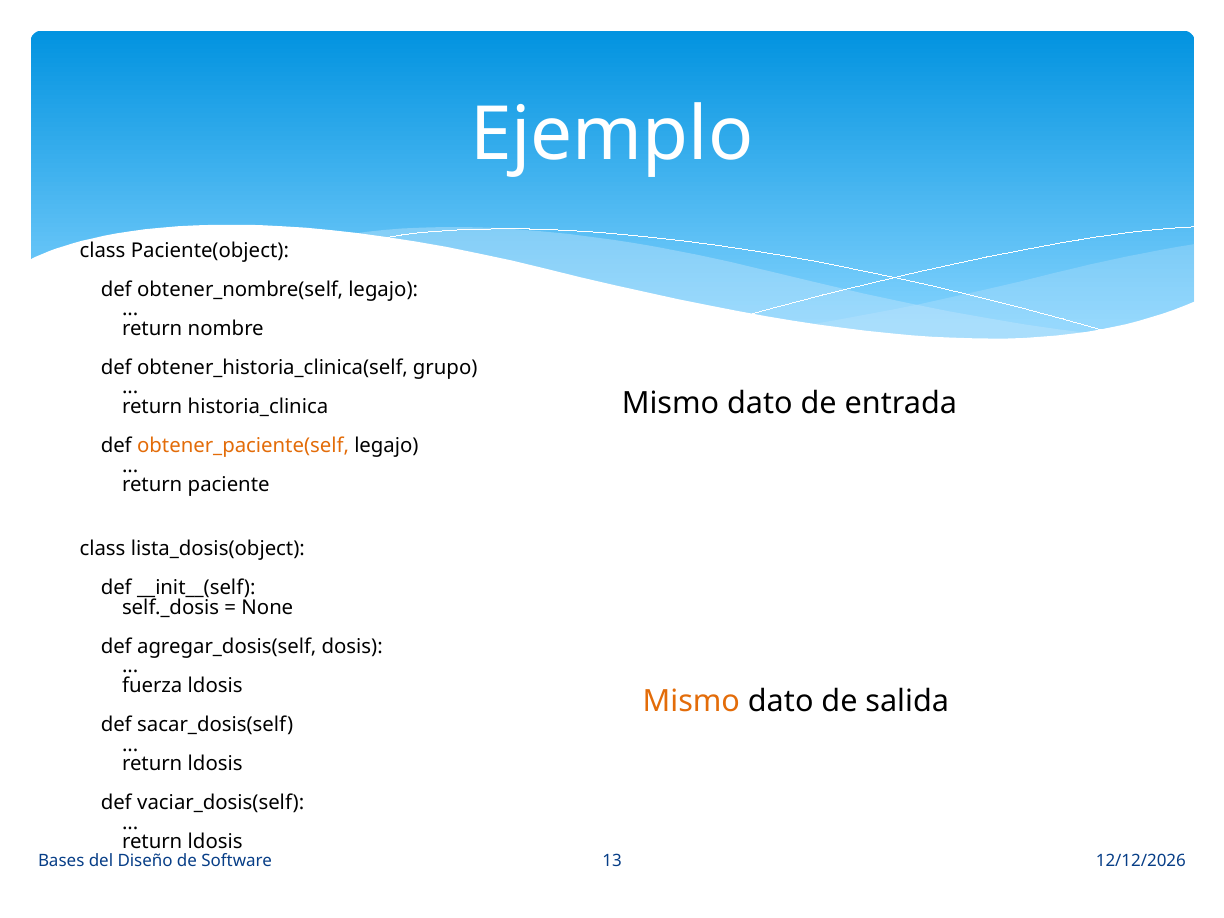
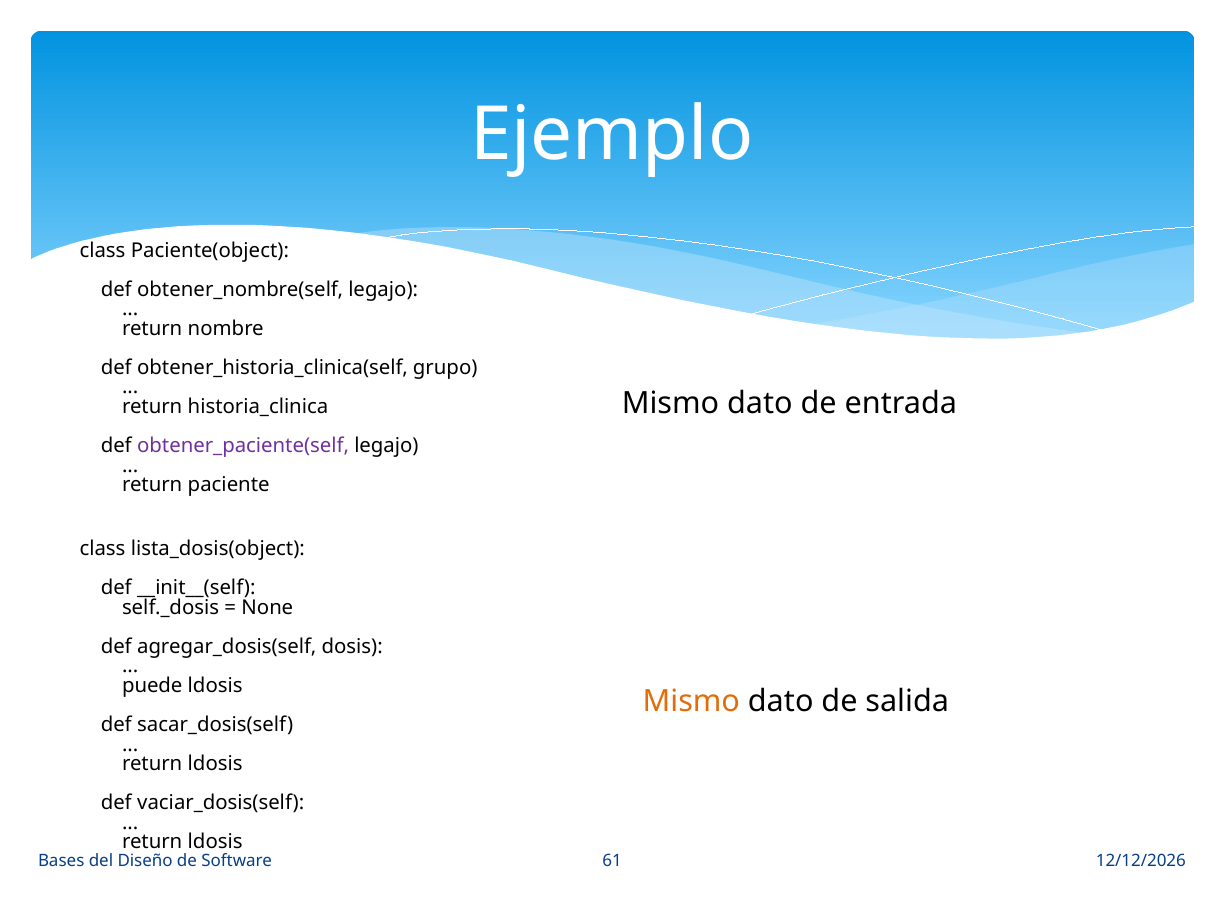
obtener_paciente(self colour: orange -> purple (243, 446)
fuerza: fuerza -> puede (152, 686)
13: 13 -> 61 (612, 861)
